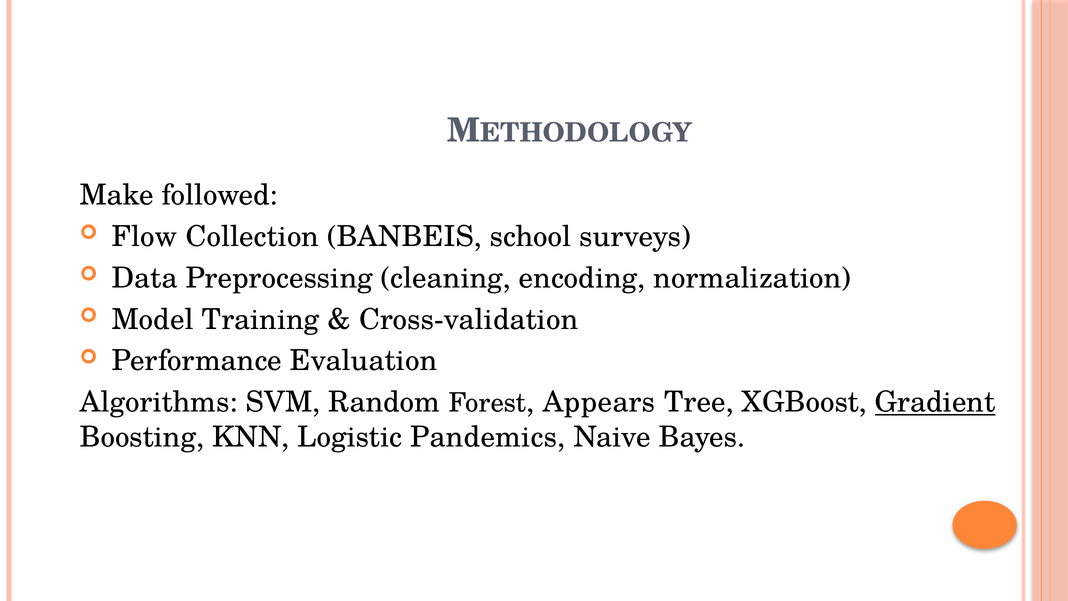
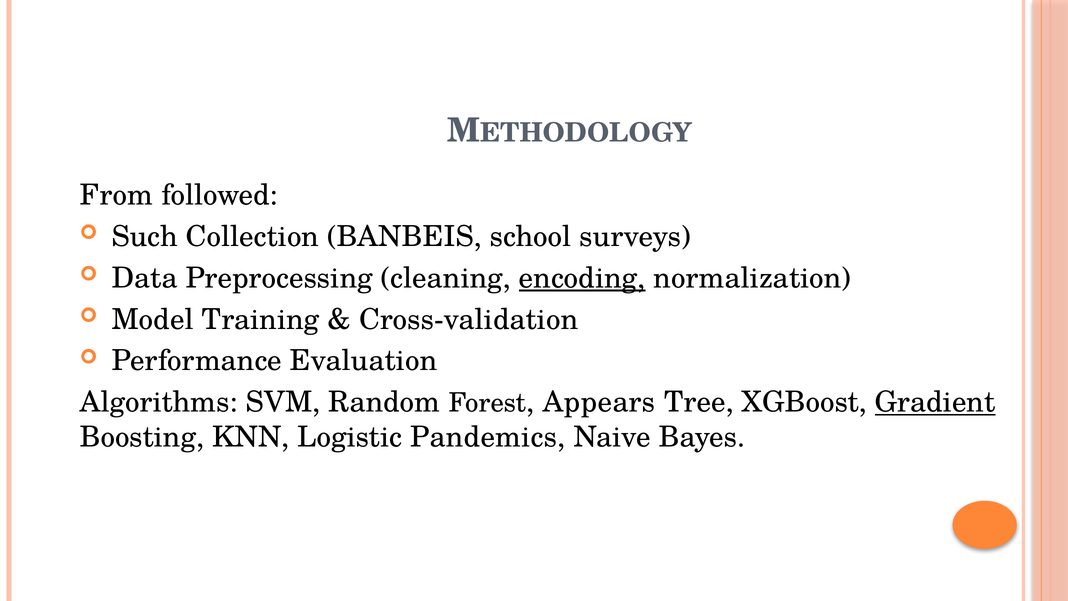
Make: Make -> From (117, 195)
Flow: Flow -> Such (145, 237)
encoding underline: none -> present (582, 278)
